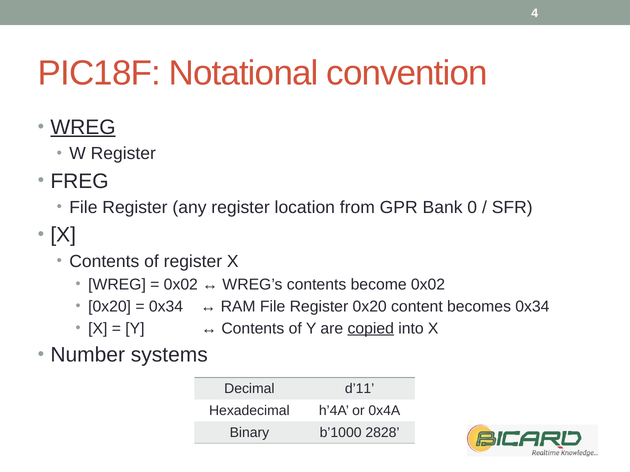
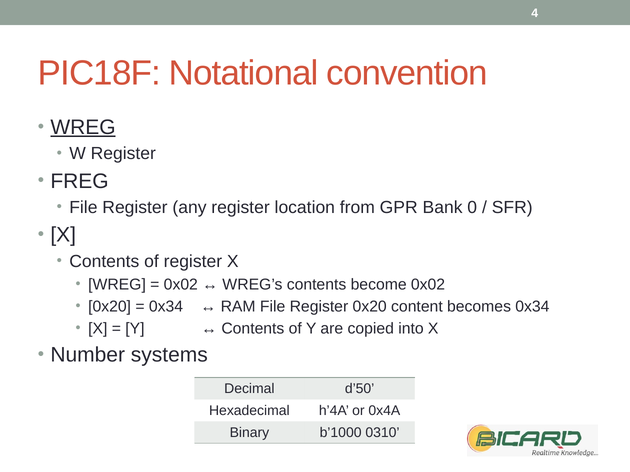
copied underline: present -> none (371, 329)
d’11: d’11 -> d’50 (360, 389)
2828: 2828 -> 0310 (383, 433)
